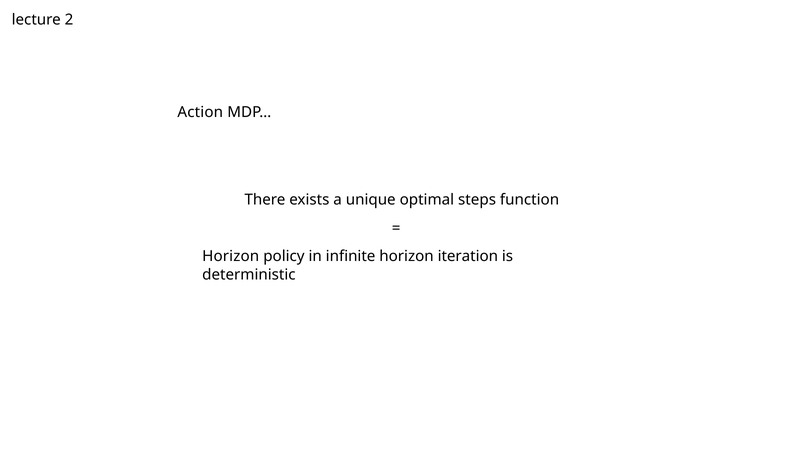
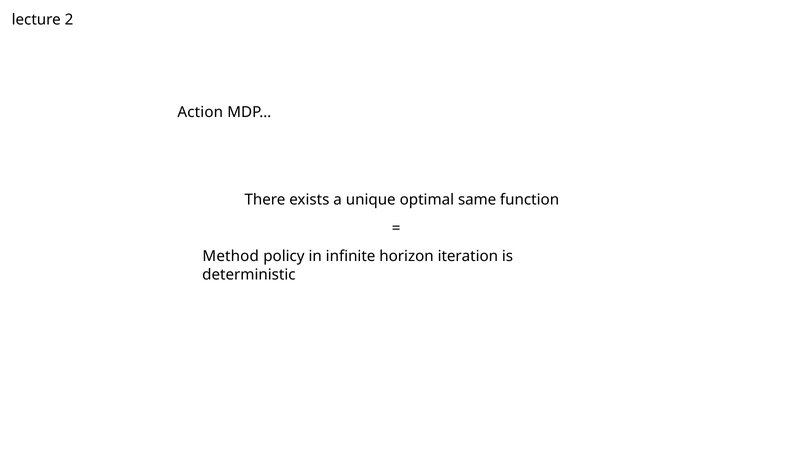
steps: steps -> same (477, 200)
Horizon: Horizon -> Method (231, 256)
